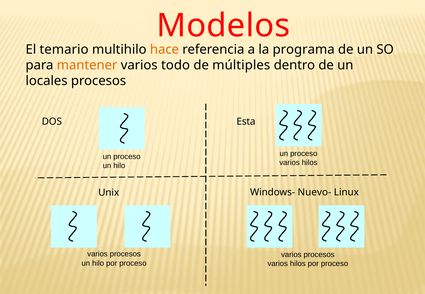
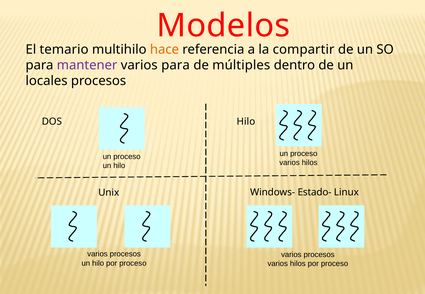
programa: programa -> compartir (304, 50)
mantener colour: orange -> purple (87, 65)
varios todo: todo -> para (176, 65)
Esta: Esta -> Hilo (246, 122)
Nuevo-: Nuevo- -> Estado- (315, 192)
